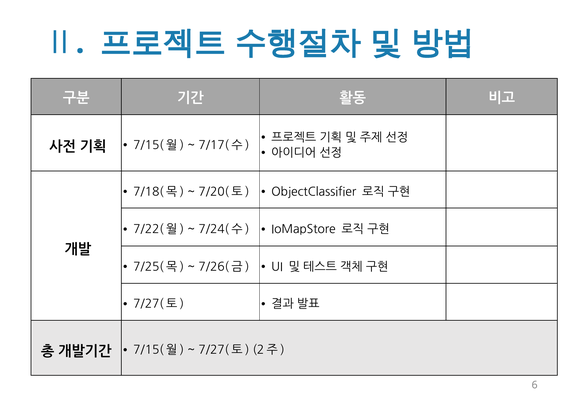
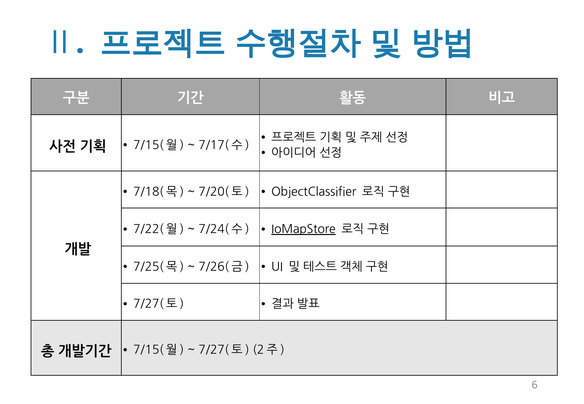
IoMapStore underline: none -> present (303, 230)
